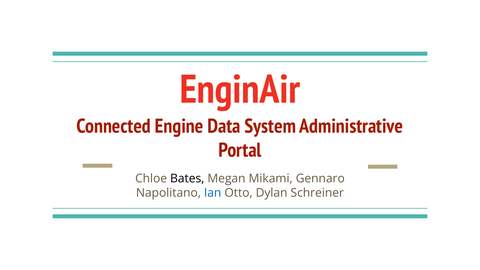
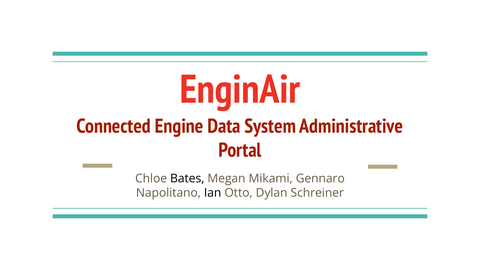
Ian colour: blue -> black (213, 193)
